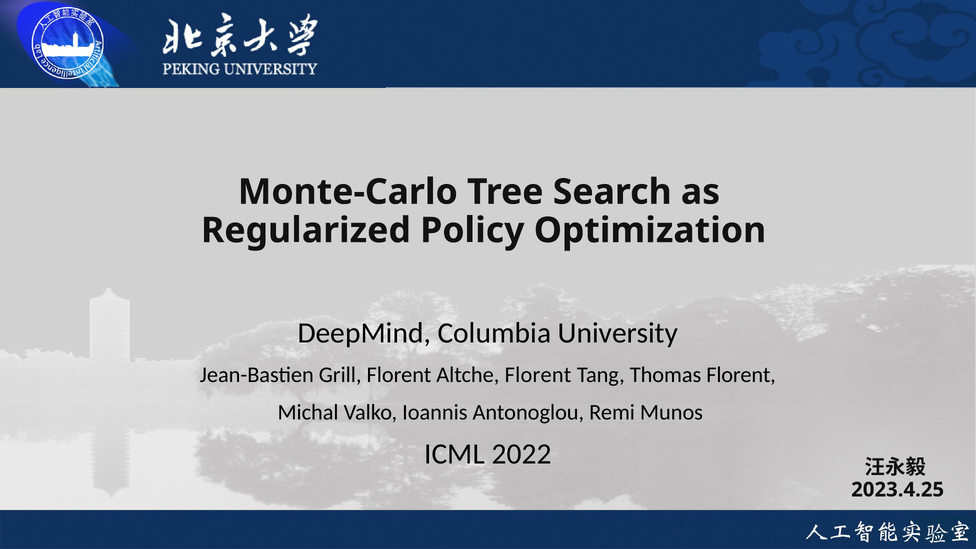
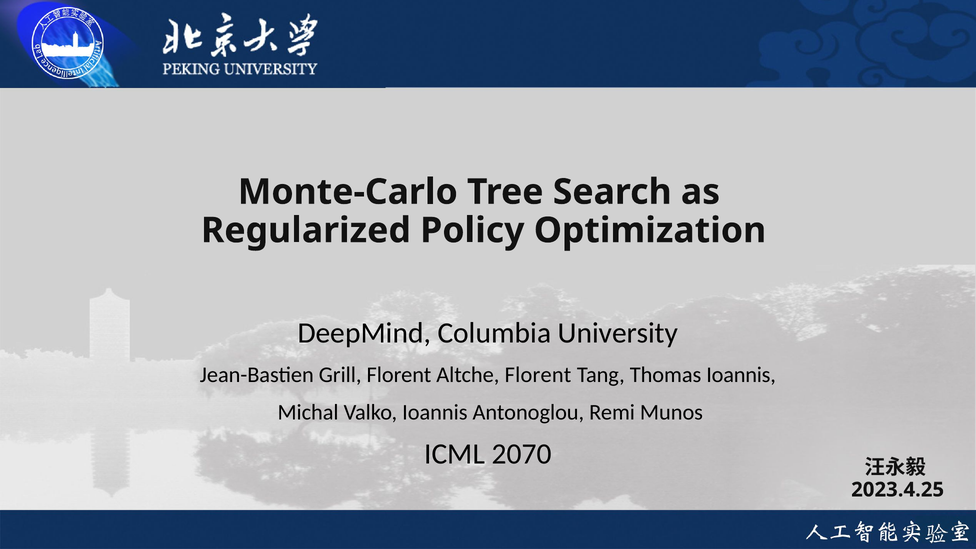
Thomas Florent: Florent -> Ioannis (741, 375)
2022: 2022 -> 2070 (522, 454)
